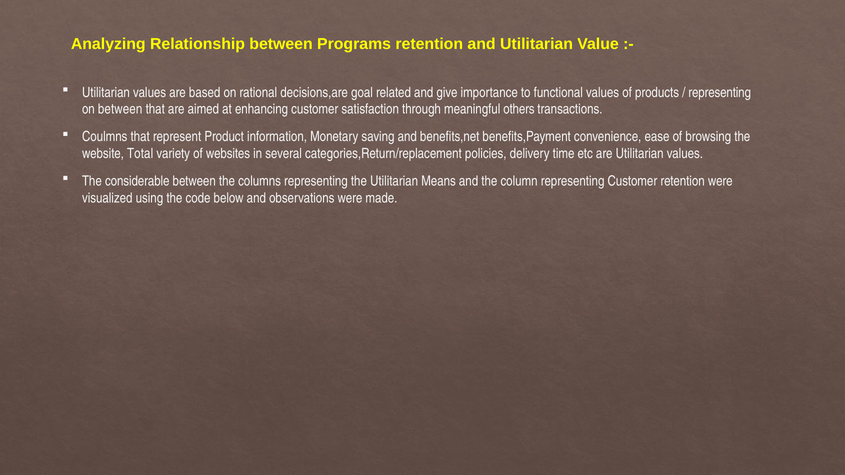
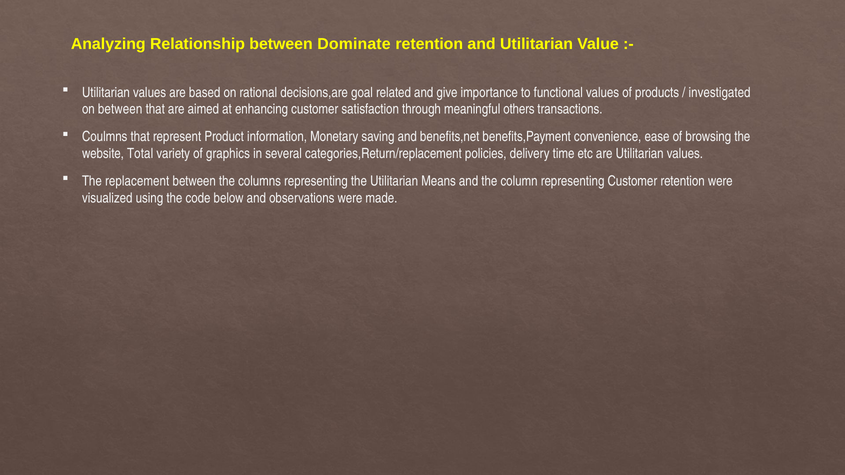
Programs: Programs -> Dominate (354, 44)
representing: representing -> investigated (720, 92)
websites: websites -> graphics (228, 154)
considerable: considerable -> replacement (137, 181)
